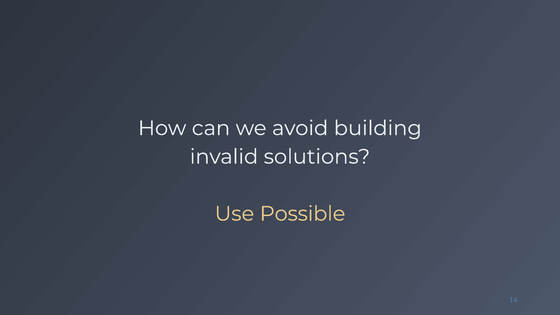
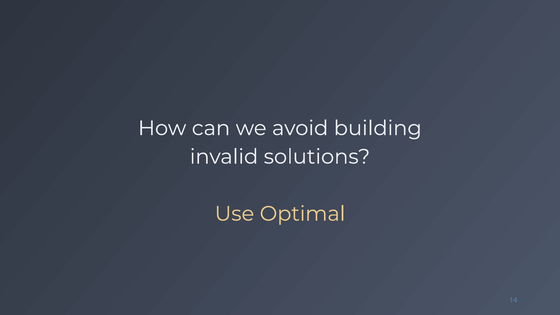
Possible: Possible -> Optimal (303, 214)
